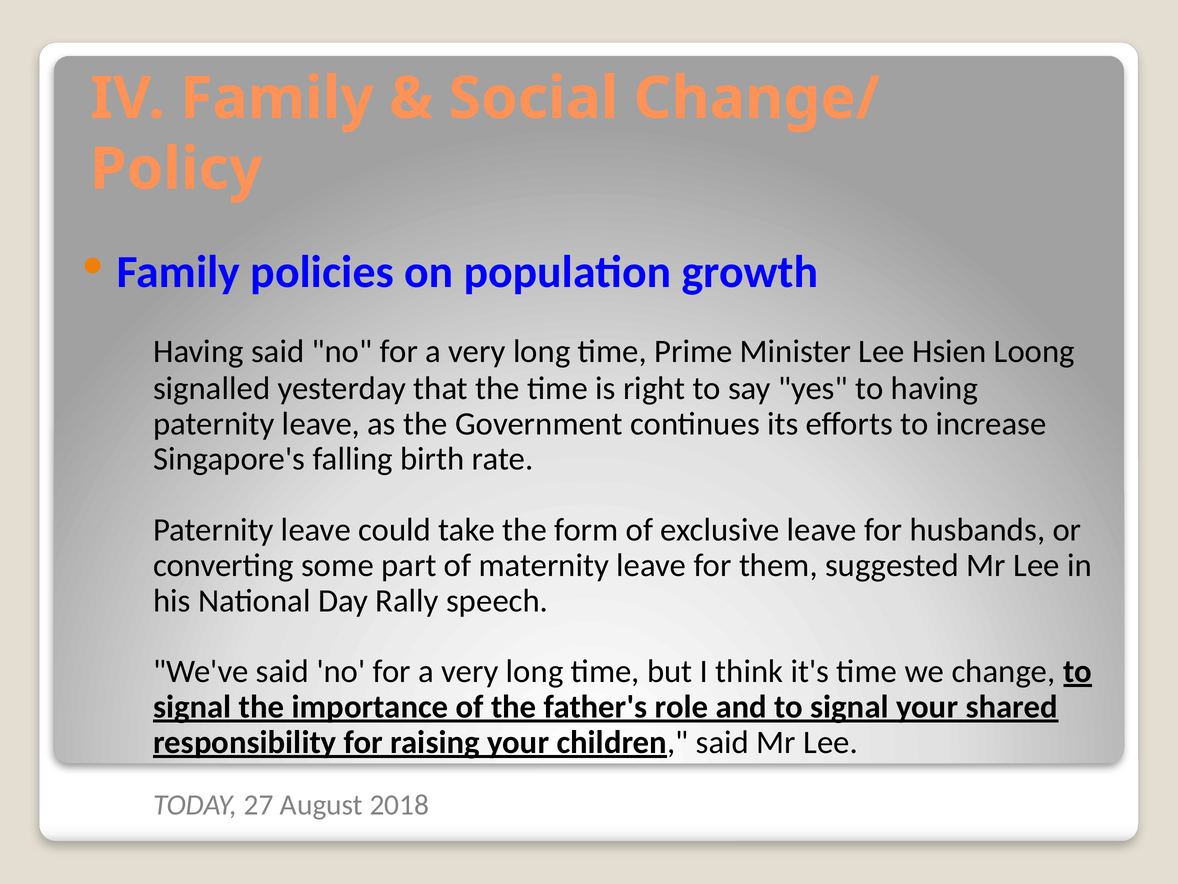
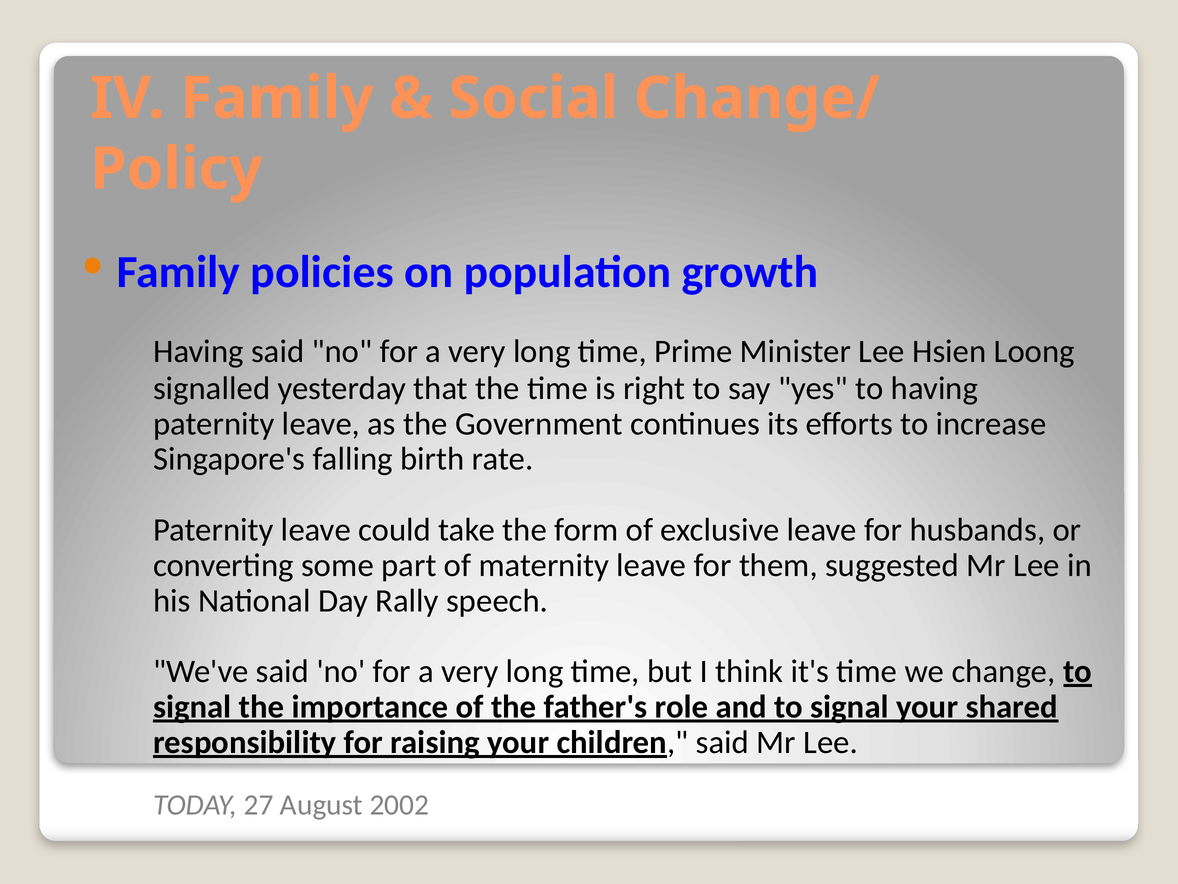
2018: 2018 -> 2002 (399, 805)
